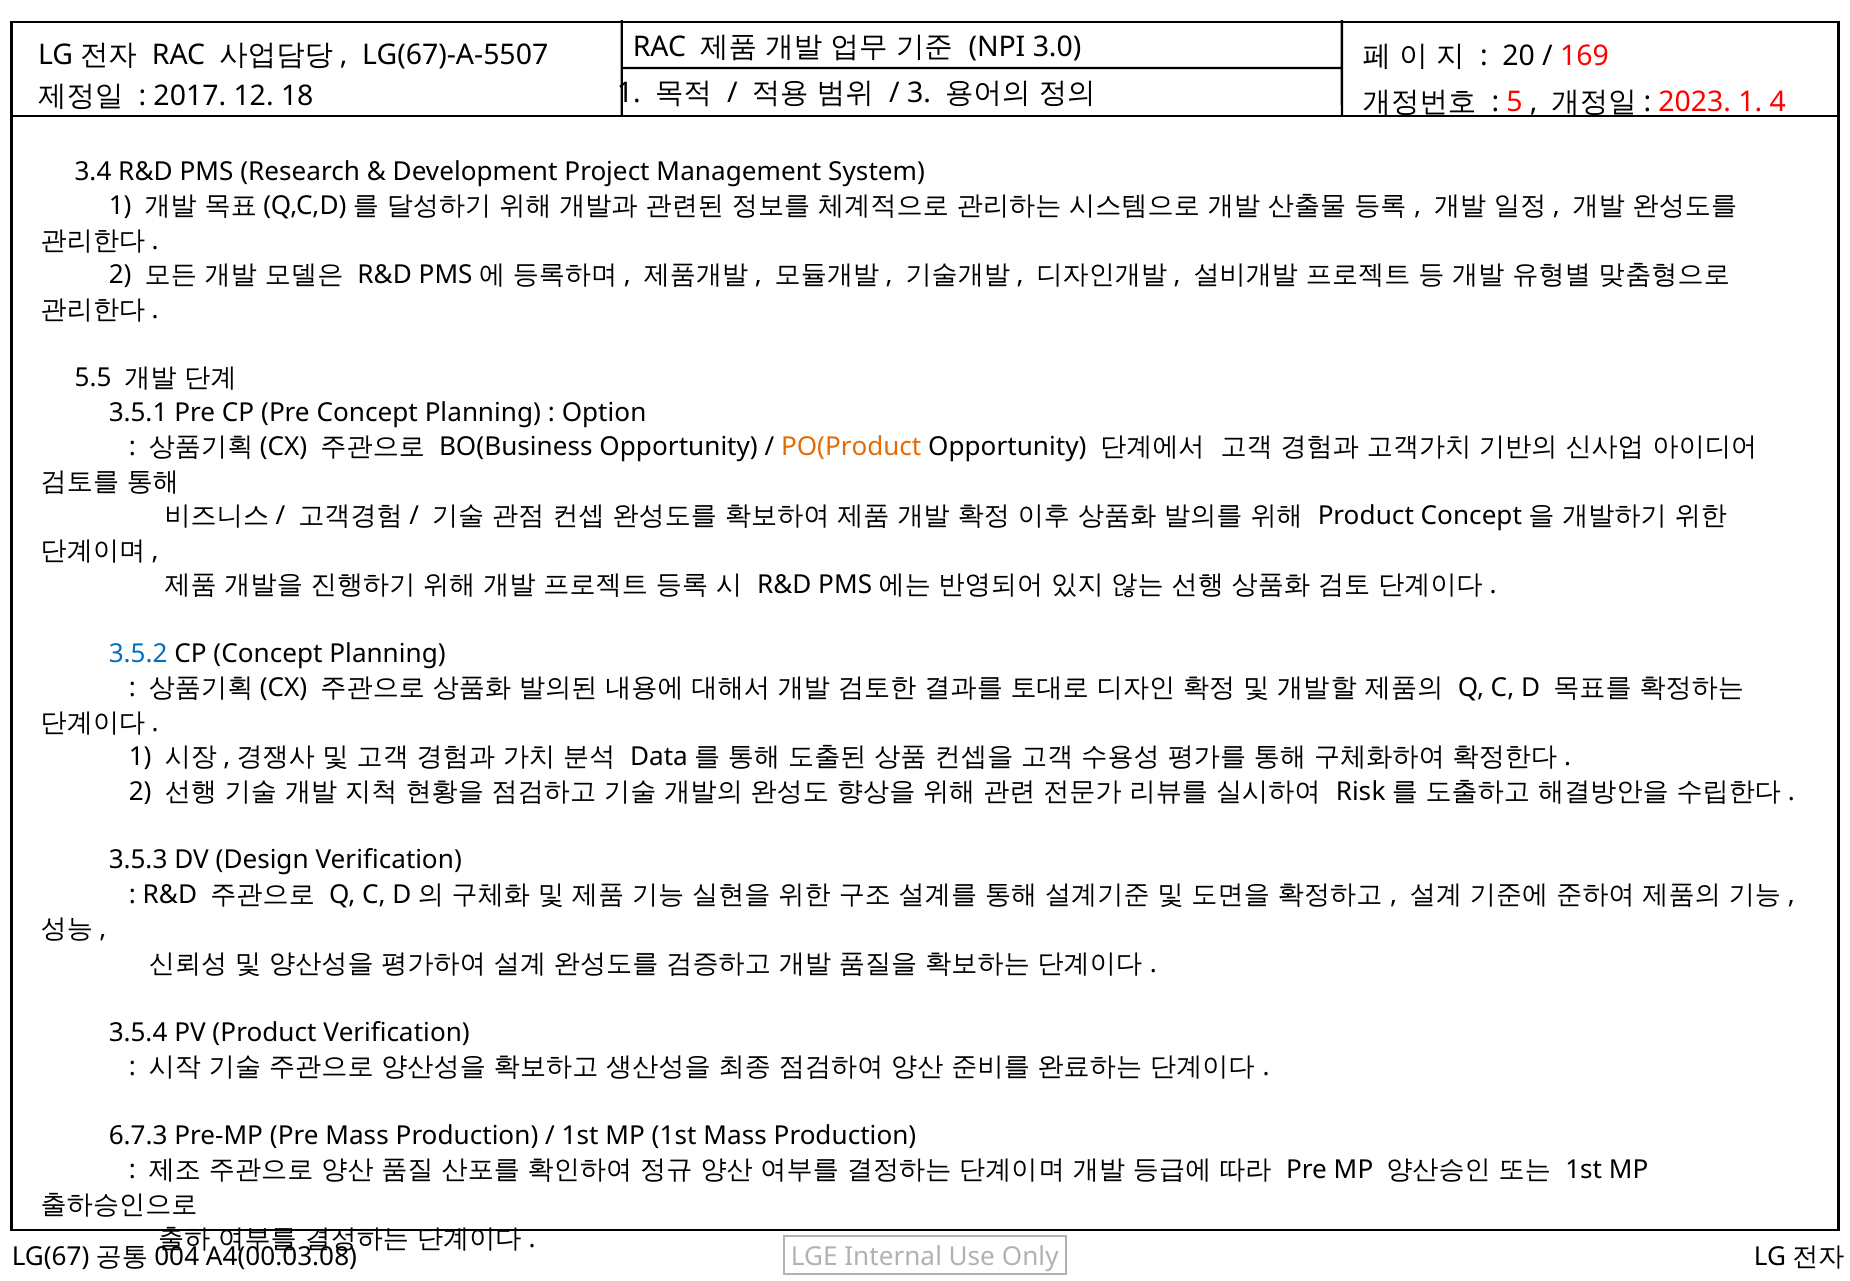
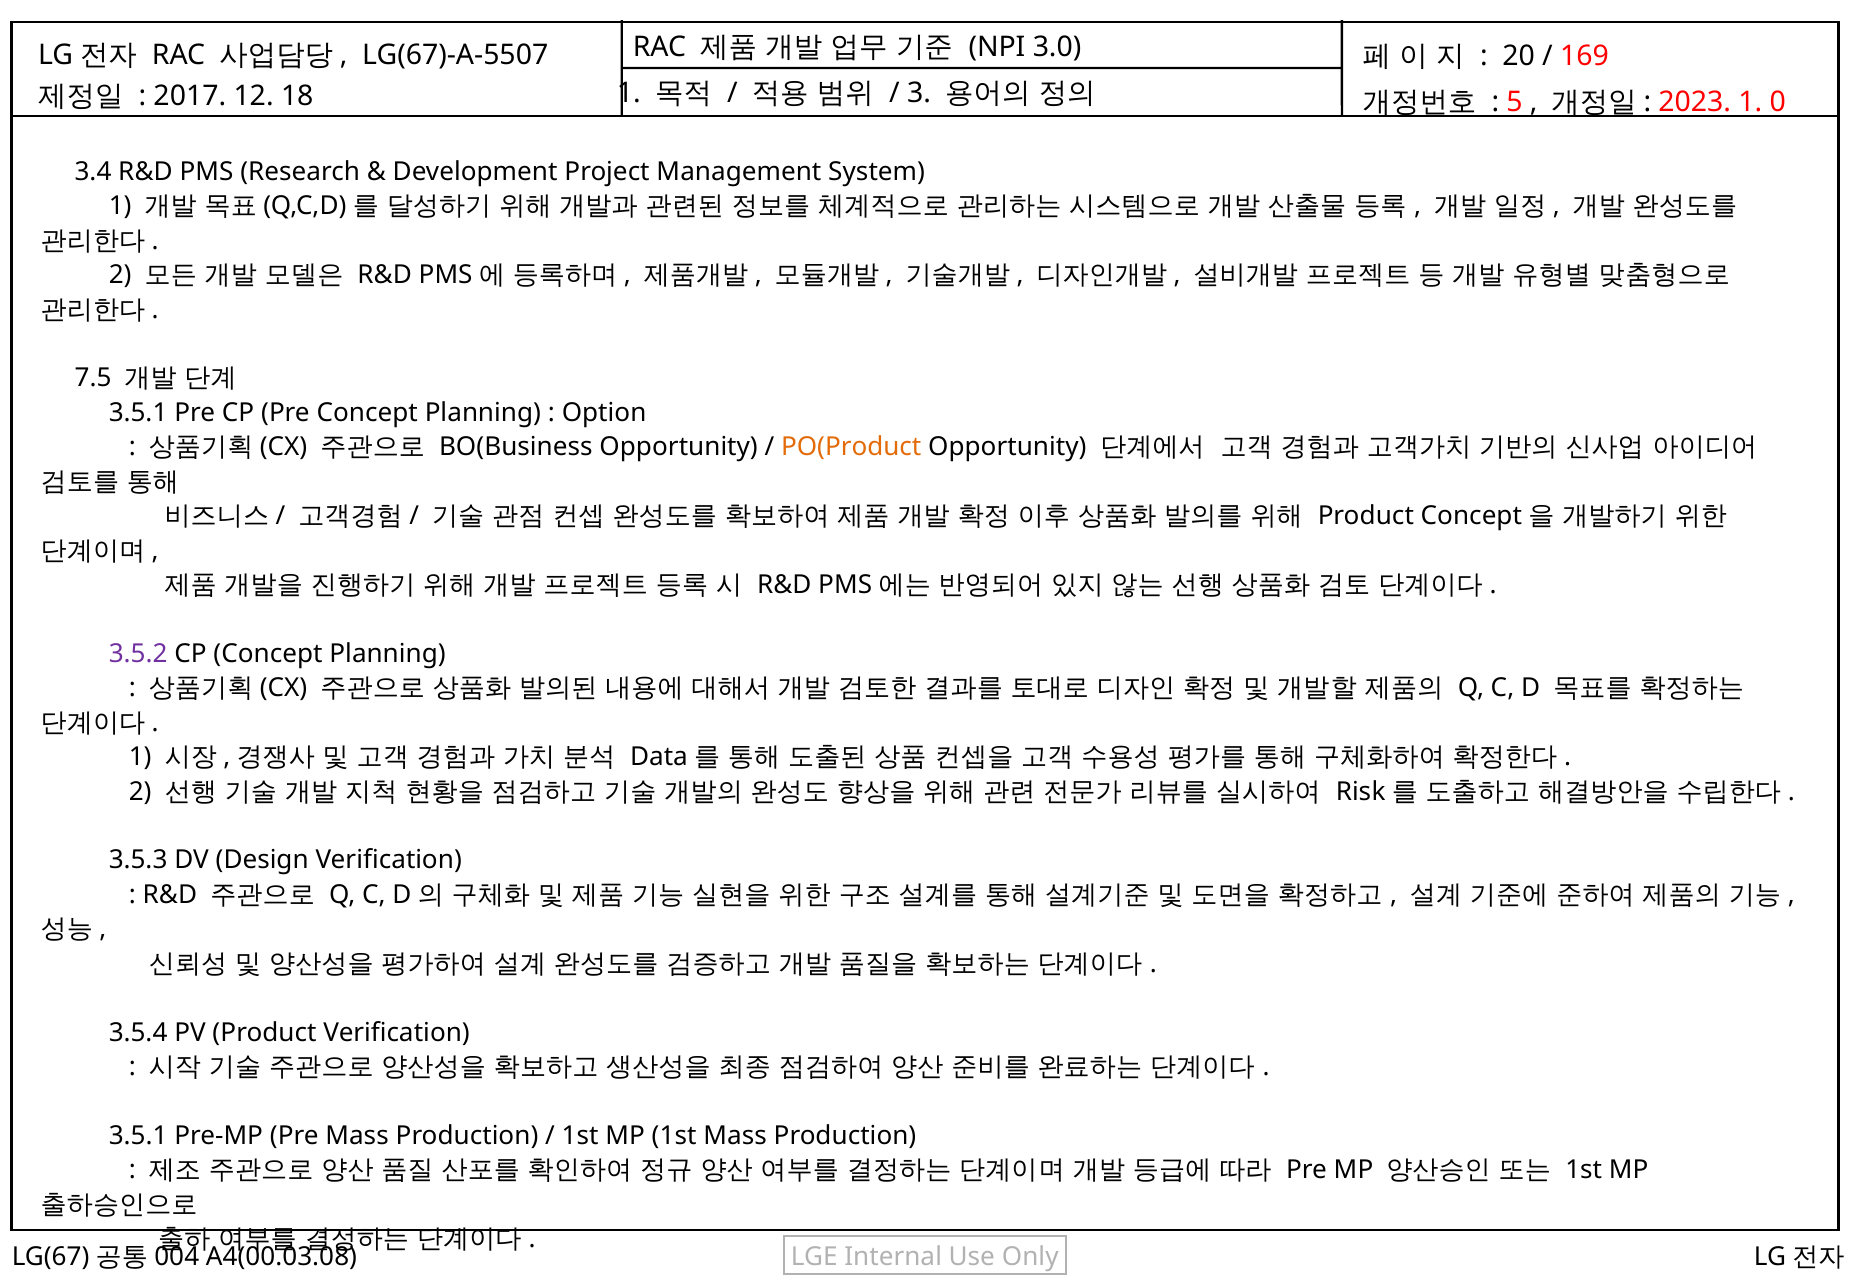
4: 4 -> 0 (1778, 102)
5.5: 5.5 -> 7.5 (93, 378)
3.5.2 colour: blue -> purple (138, 654)
6.7.3: 6.7.3 -> 3.5.1 (138, 1136)
